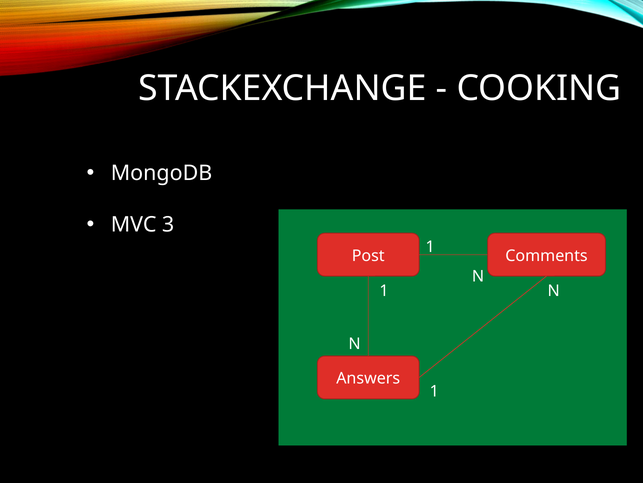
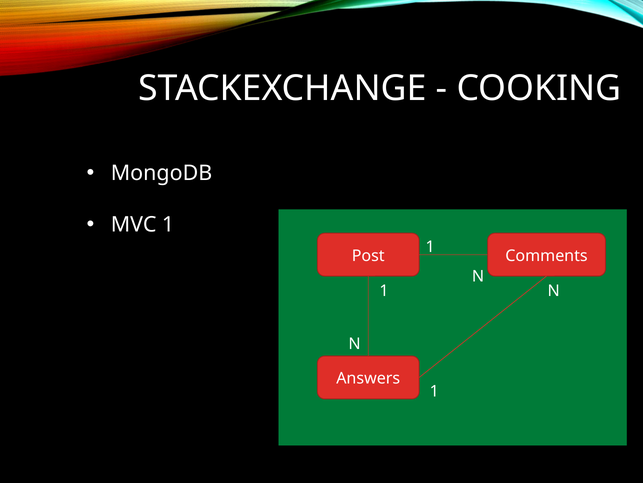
MVC 3: 3 -> 1 (168, 224)
